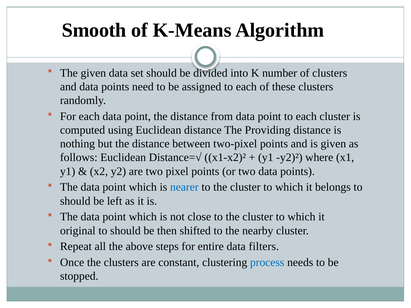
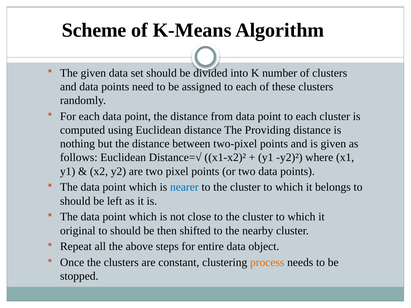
Smooth: Smooth -> Scheme (94, 30)
filters: filters -> object (264, 247)
process colour: blue -> orange (267, 263)
